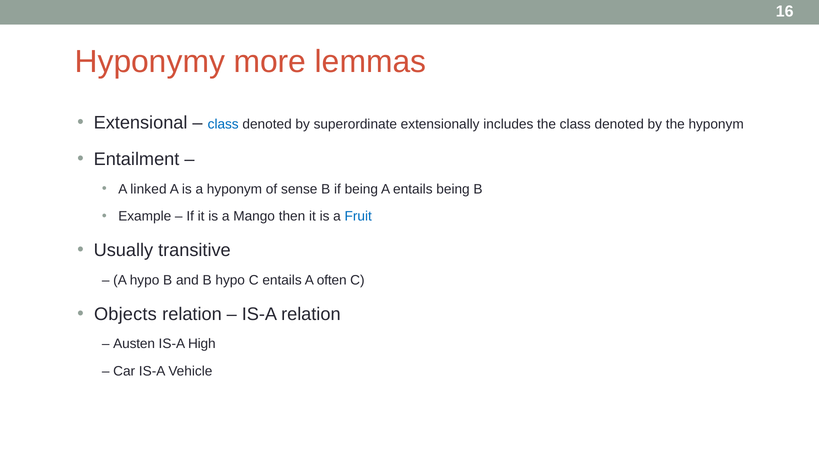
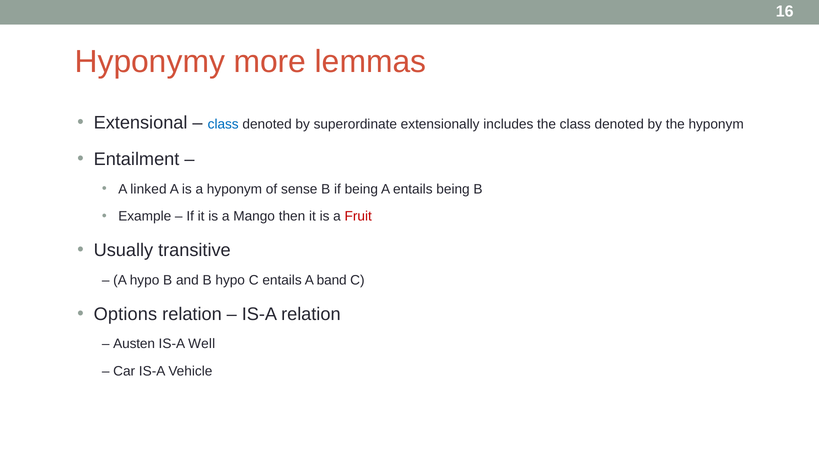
Fruit colour: blue -> red (358, 216)
often: often -> band (332, 280)
Objects: Objects -> Options (125, 314)
High: High -> Well (202, 344)
